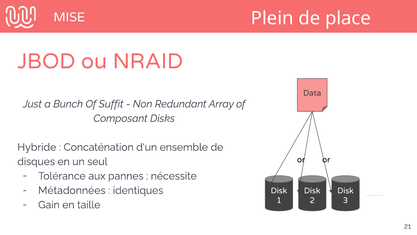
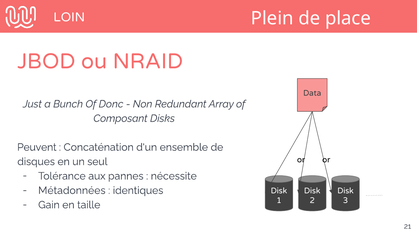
MISE: MISE -> LOIN (69, 17)
Suffit: Suffit -> Donc (111, 104)
Hybride: Hybride -> Peuvent (37, 147)
